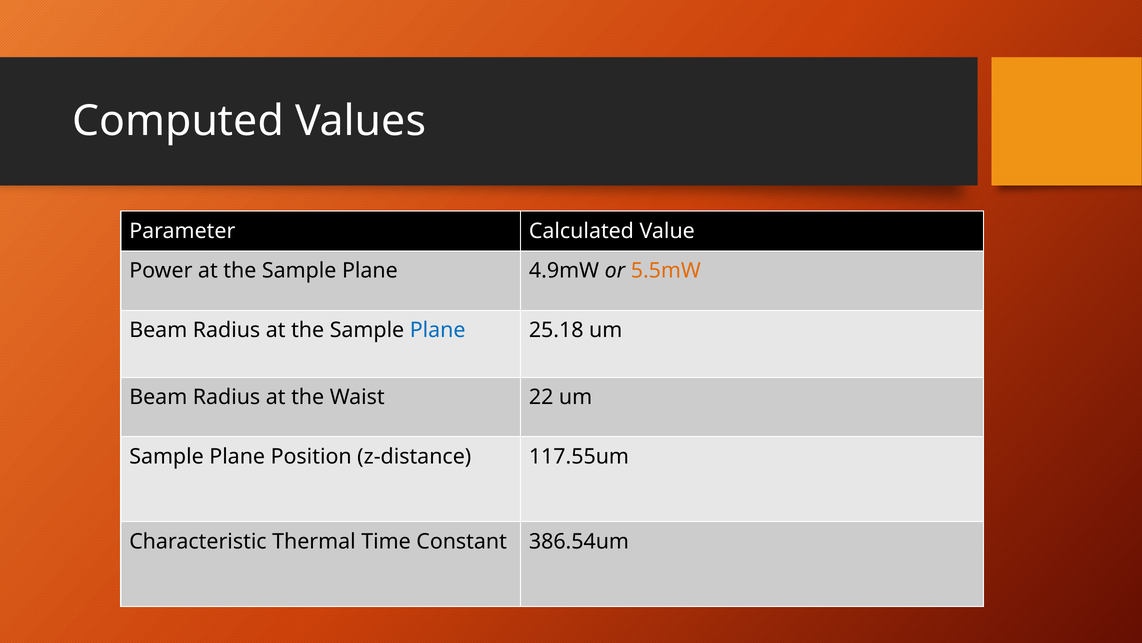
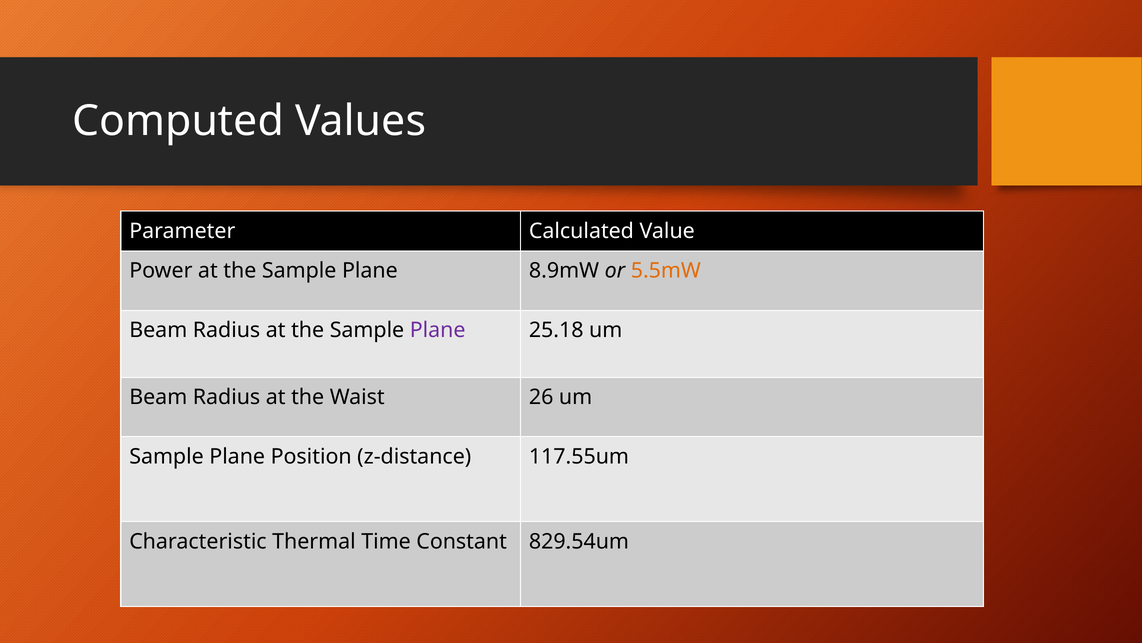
4.9mW: 4.9mW -> 8.9mW (564, 271)
Plane colour: blue -> purple (438, 330)
22: 22 -> 26 (541, 397)
386.54um: 386.54um -> 829.54um (579, 541)
